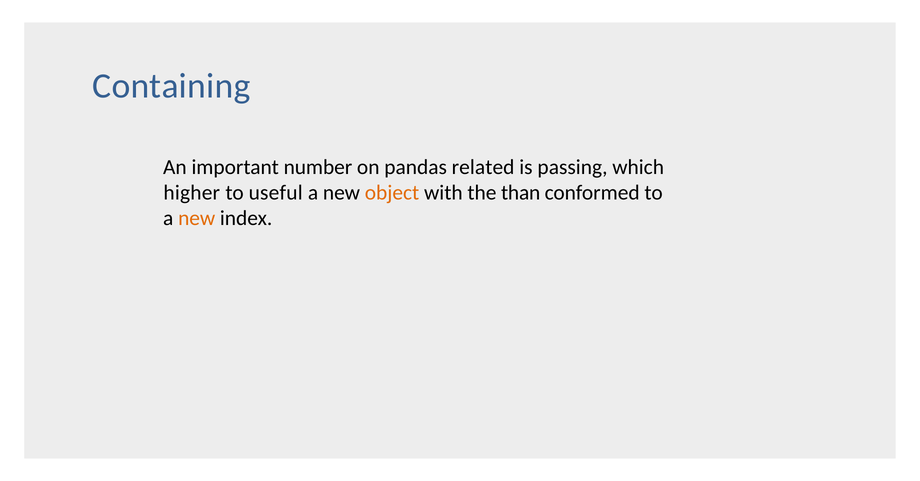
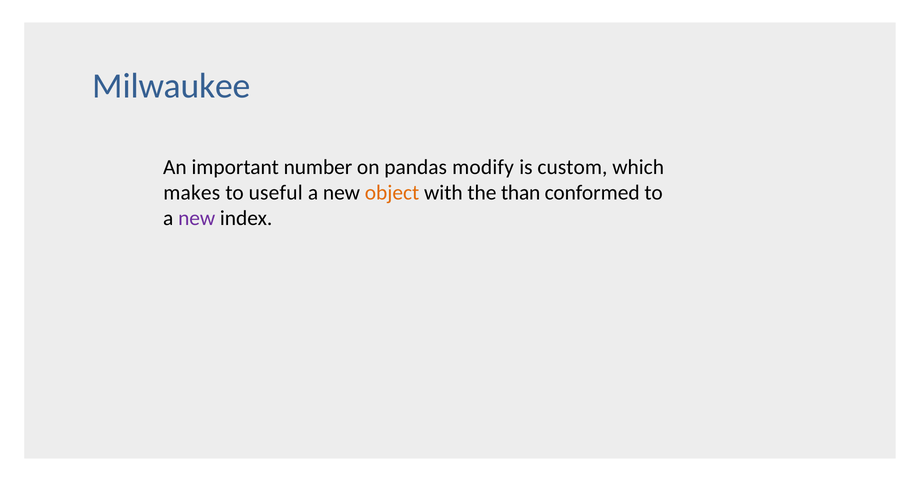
Containing: Containing -> Milwaukee (172, 86)
related: related -> modify (483, 167)
passing: passing -> custom (572, 167)
higher: higher -> makes (192, 193)
new colour: orange -> purple (197, 219)
